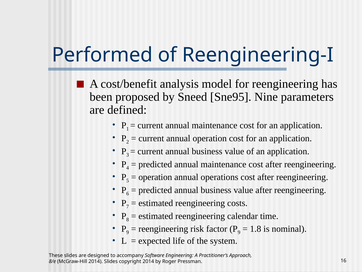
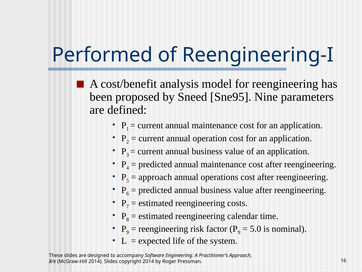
operation: operation -> approach (155, 177)
1.8: 1.8 -> 5.0 (256, 229)
